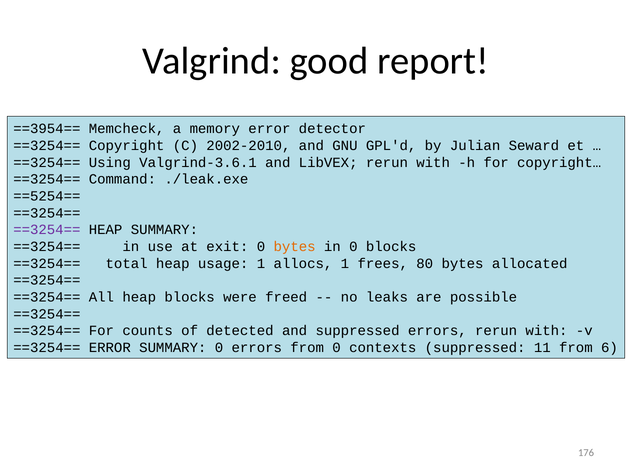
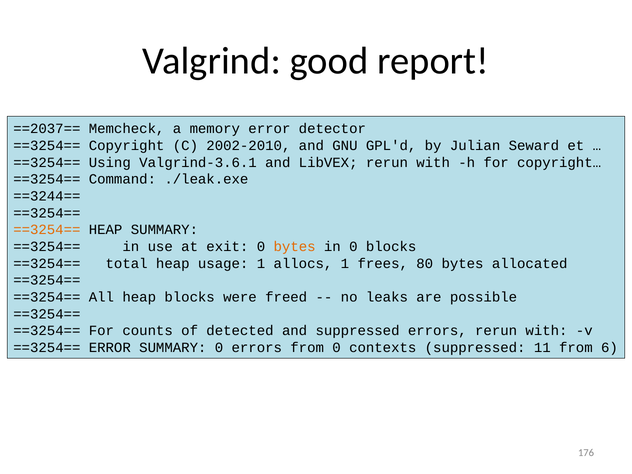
==3954==: ==3954== -> ==2037== (47, 129)
==5254==: ==5254== -> ==3244== (47, 196)
==3254== colour: purple -> orange (47, 230)
